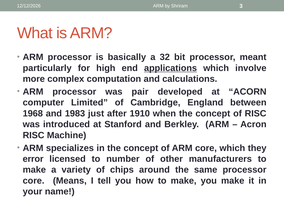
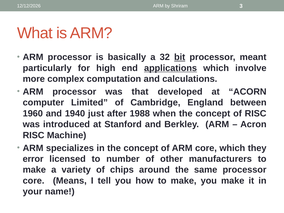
bit underline: none -> present (180, 57)
pair: pair -> that (140, 92)
1968: 1968 -> 1960 (33, 113)
1983: 1983 -> 1940 (75, 113)
1910: 1910 -> 1988 (140, 113)
